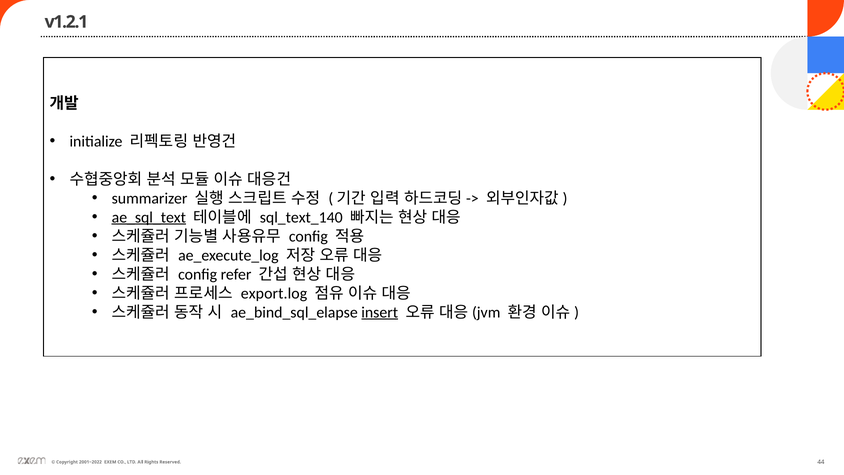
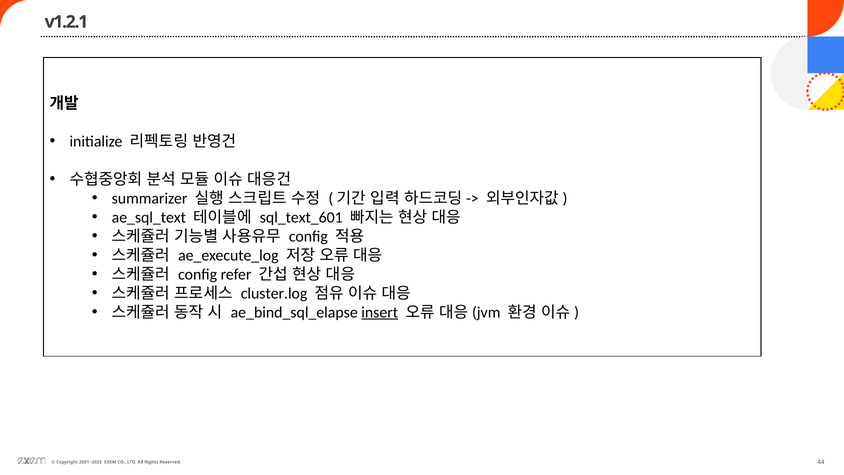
ae_sql_text underline: present -> none (149, 217)
sql_text_140: sql_text_140 -> sql_text_601 (301, 217)
export.log: export.log -> cluster.log (274, 293)
